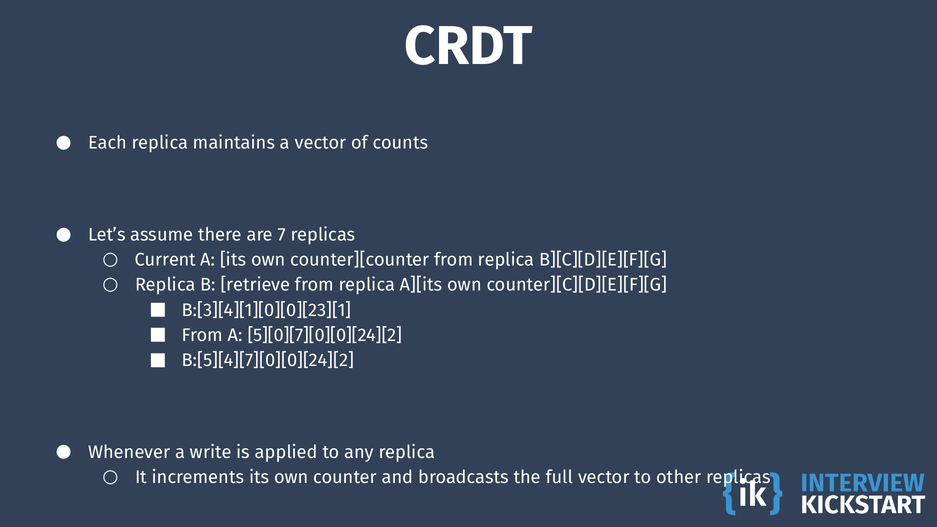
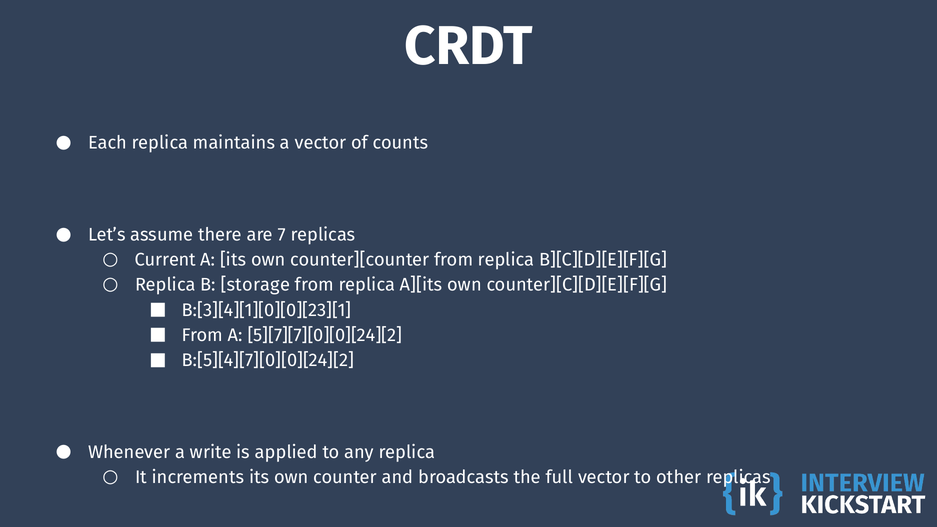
retrieve: retrieve -> storage (255, 285)
5][0][7][0][0][24][2: 5][0][7][0][0][24][2 -> 5][7][7][0][0][24][2 (325, 335)
